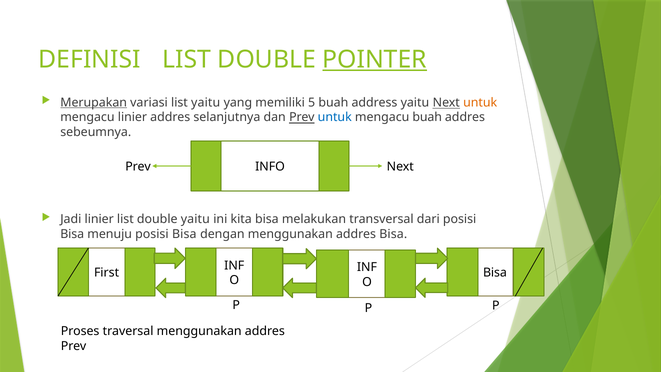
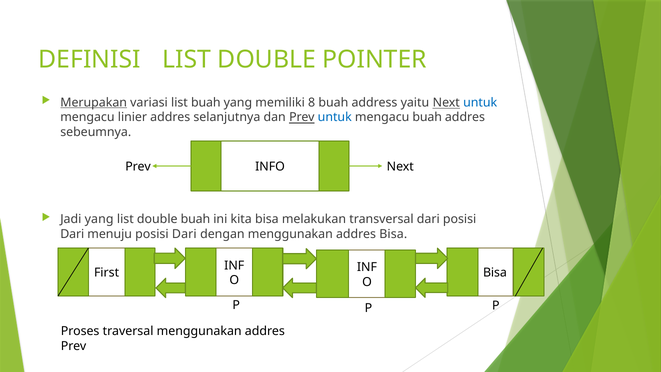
POINTER underline: present -> none (375, 60)
list yaitu: yaitu -> buah (206, 102)
5: 5 -> 8 (312, 102)
untuk colour: orange -> blue (480, 102)
Jadi linier: linier -> yang (99, 219)
double yaitu: yaitu -> buah (195, 219)
Bisa: Bisa -> Dari (72, 234)
menuju posisi Bisa: Bisa -> Dari (184, 234)
